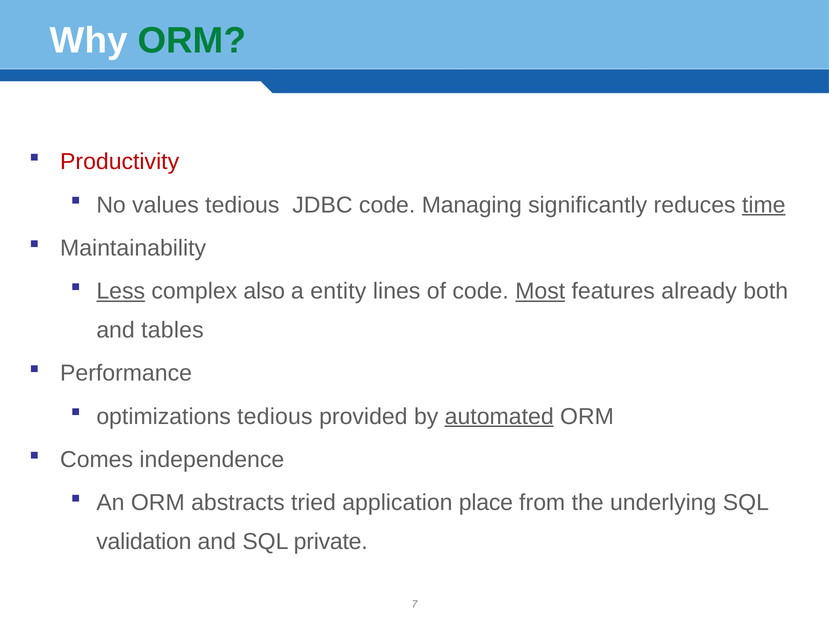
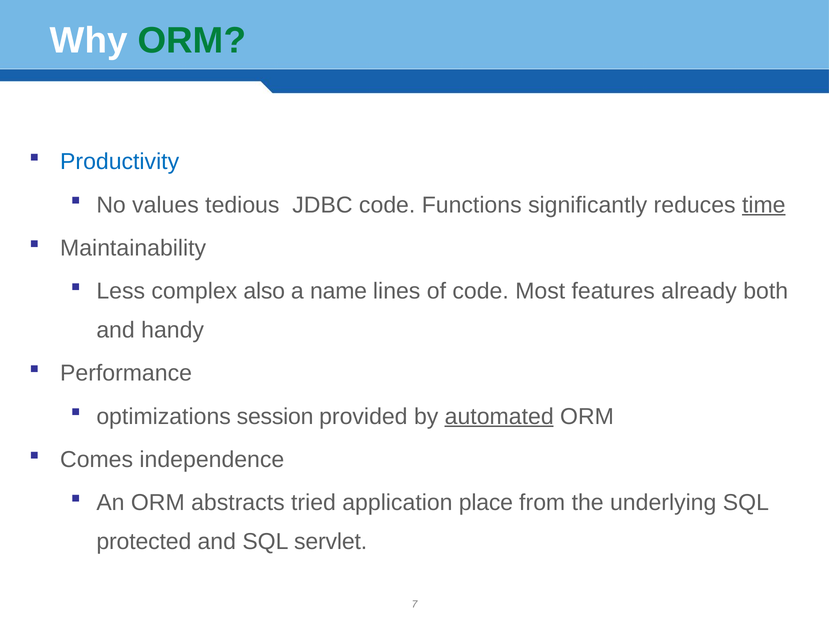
Productivity colour: red -> blue (120, 162)
Managing: Managing -> Functions (472, 205)
Less underline: present -> none (121, 292)
entity: entity -> name (339, 292)
Most underline: present -> none (540, 292)
tables: tables -> handy (173, 330)
optimizations tedious: tedious -> session (275, 417)
validation: validation -> protected (144, 542)
private: private -> servlet (331, 542)
